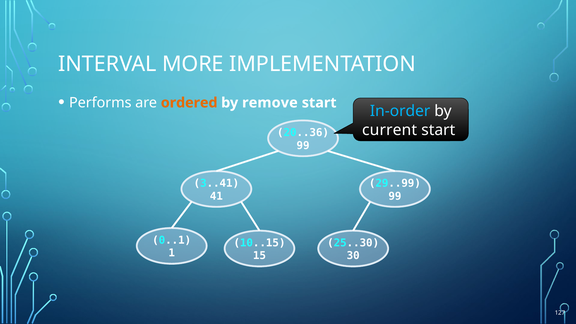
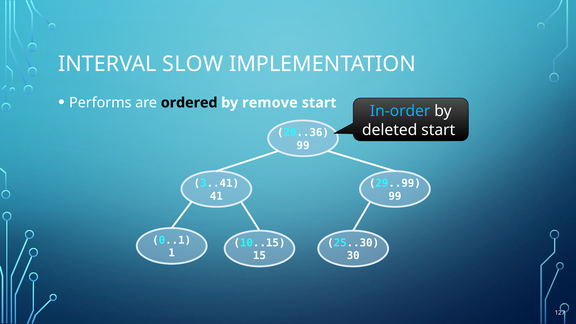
MORE: MORE -> SLOW (193, 64)
ordered colour: orange -> black (189, 103)
current: current -> deleted (390, 130)
